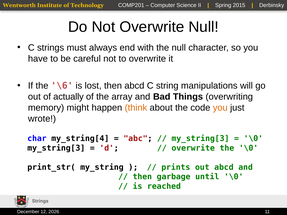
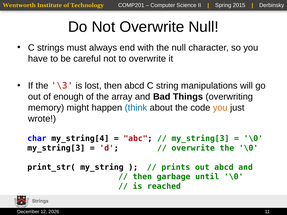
\6: \6 -> \3 (62, 86)
actually: actually -> enough (69, 97)
think colour: orange -> blue (136, 108)
